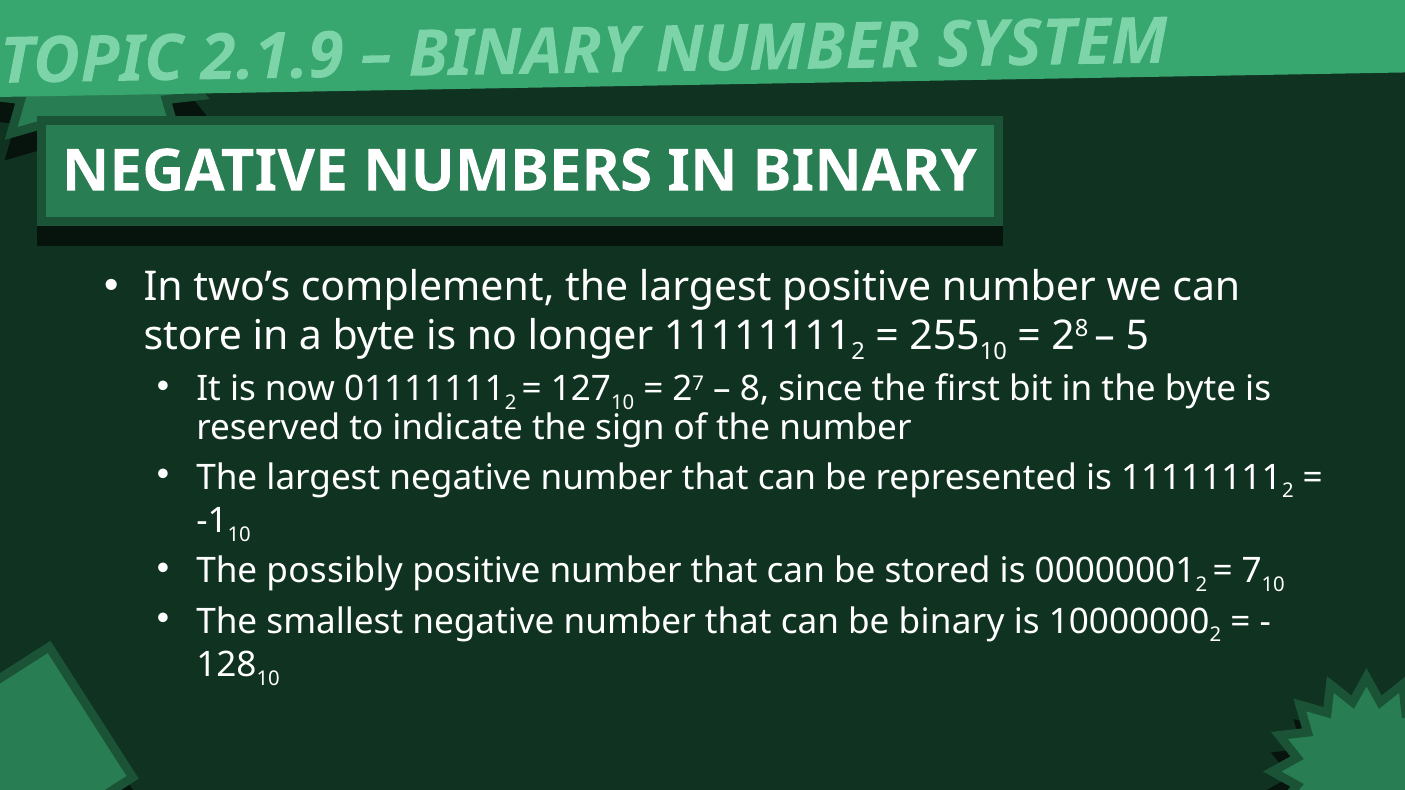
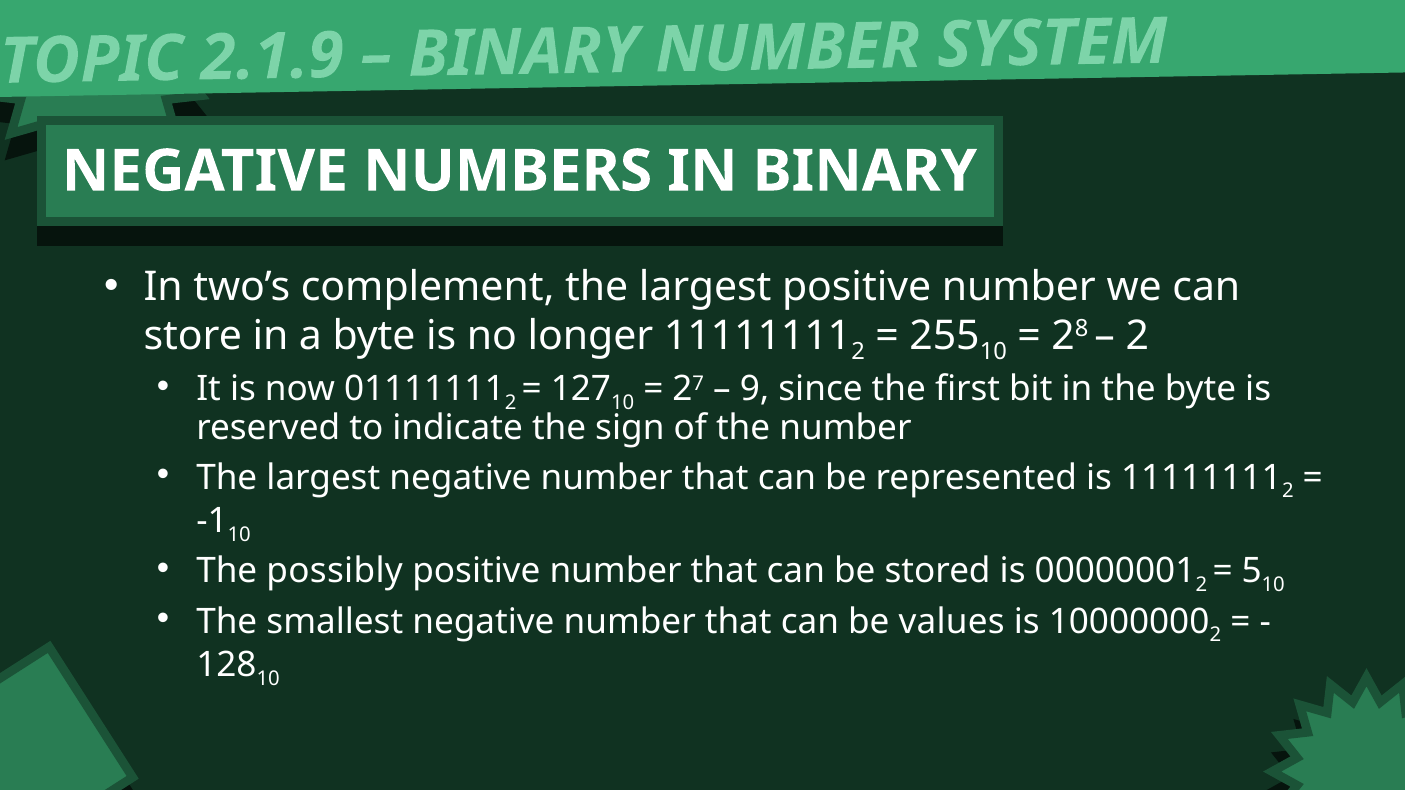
5: 5 -> 2 (1137, 336)
8: 8 -> 9 (755, 389)
7: 7 -> 5 (1252, 571)
be binary: binary -> values (952, 622)
